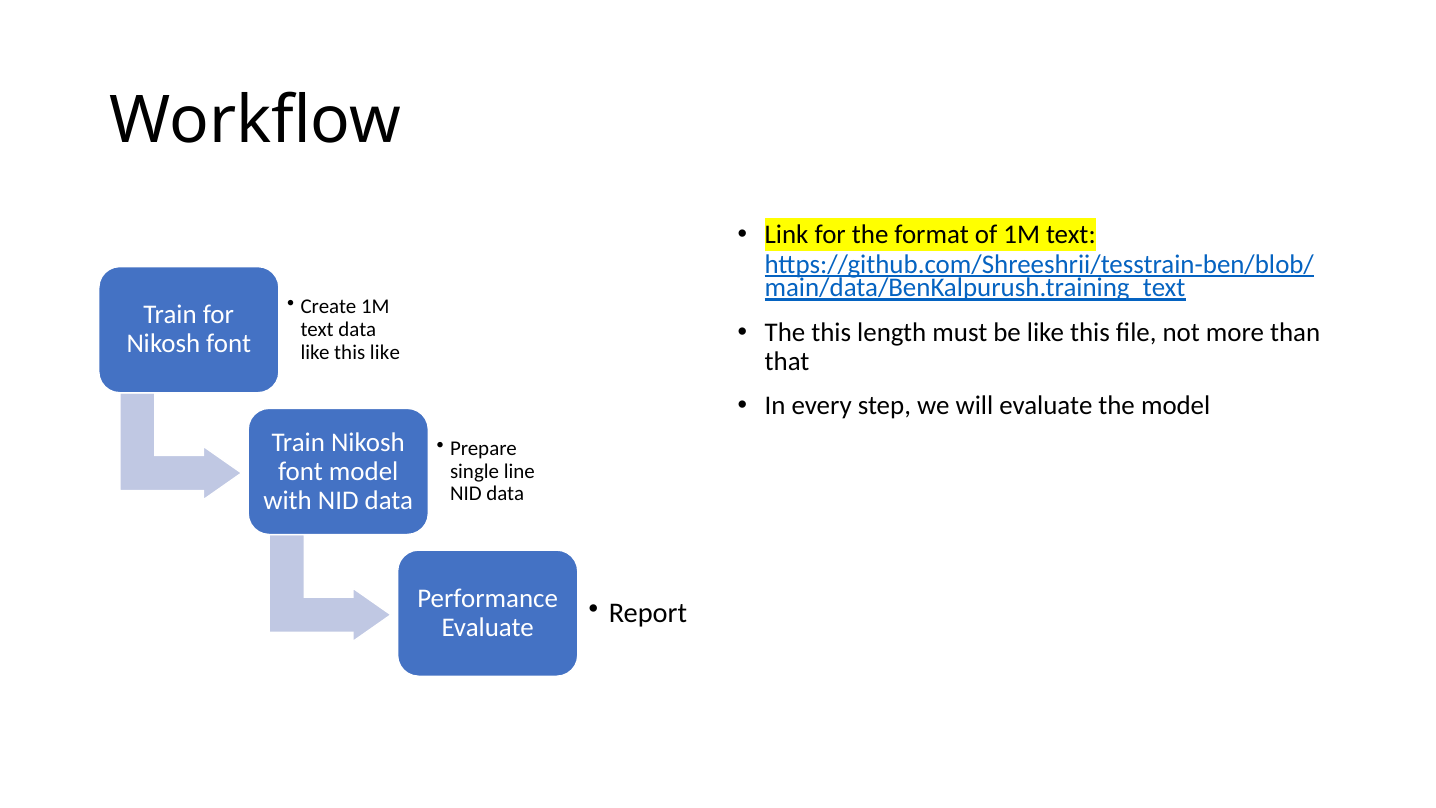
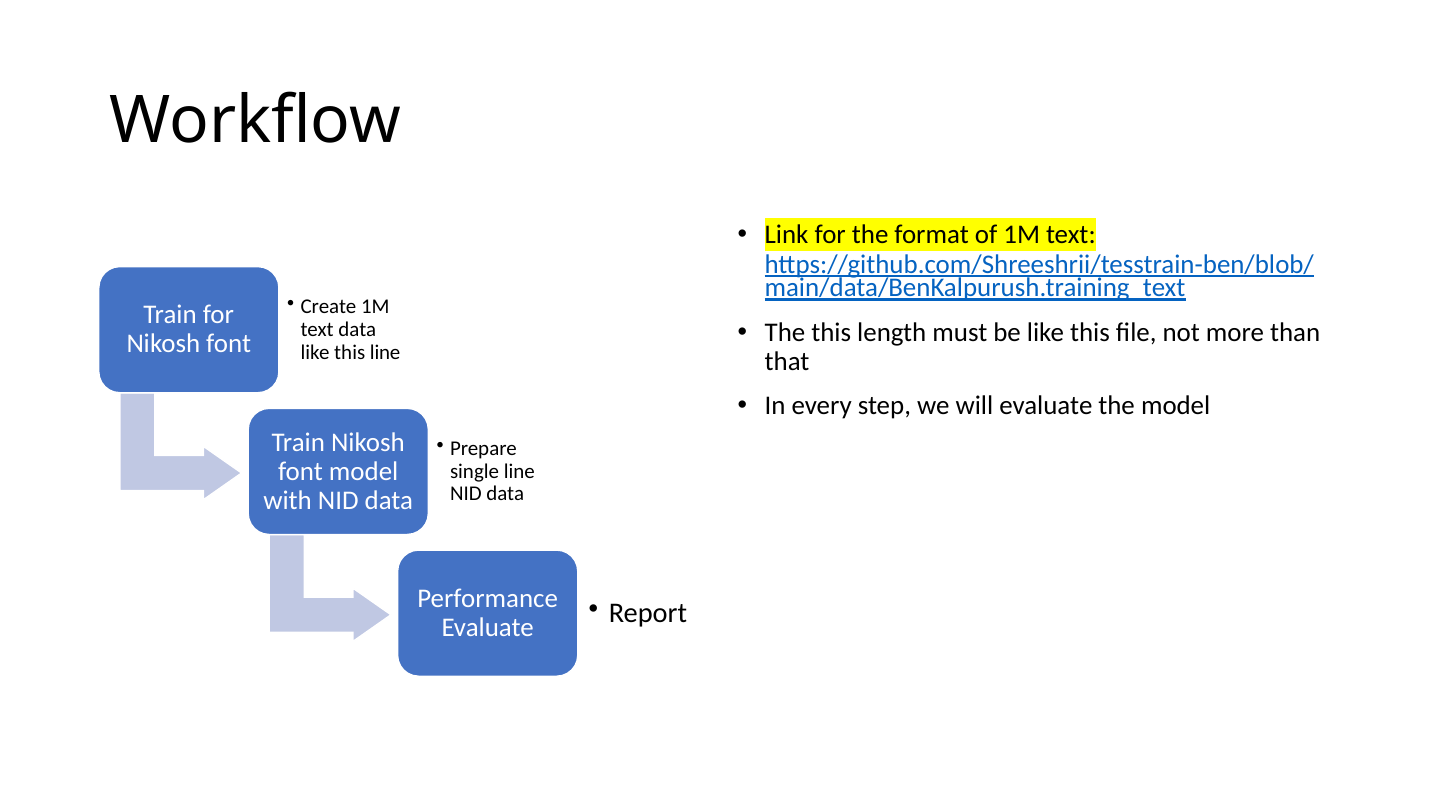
this like: like -> line (385, 352)
